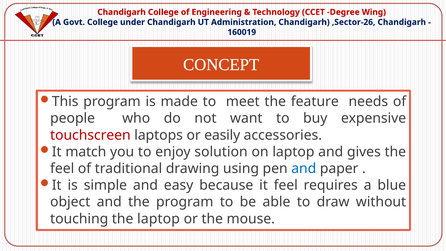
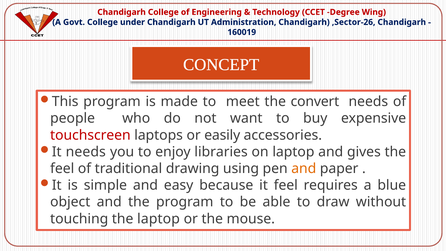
feature: feature -> convert (315, 102)
It match: match -> needs (86, 152)
solution: solution -> libraries (221, 152)
and colour: blue -> orange (304, 168)
